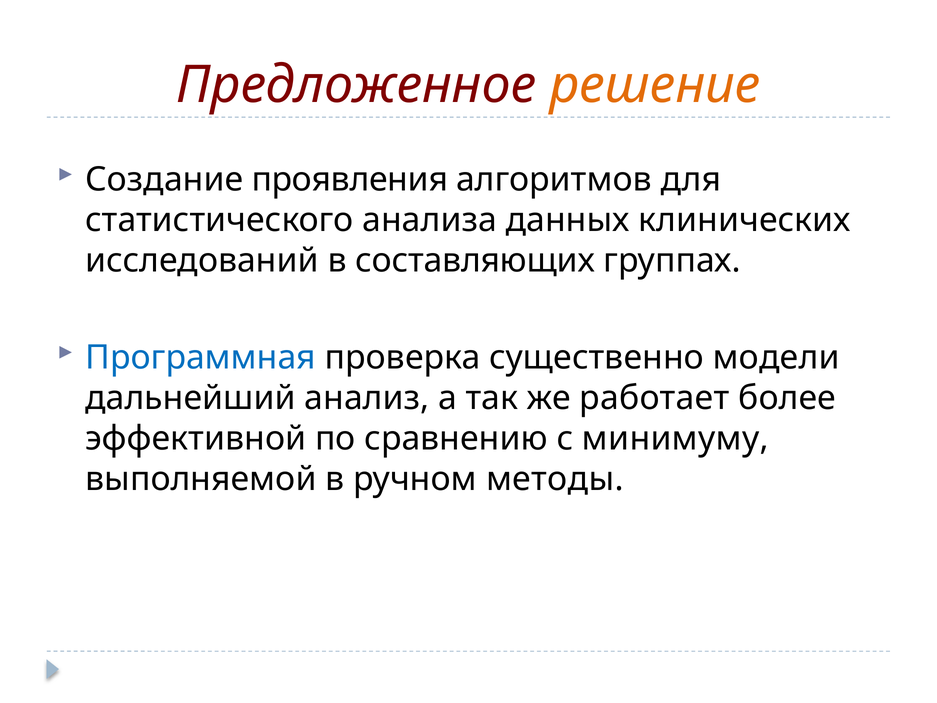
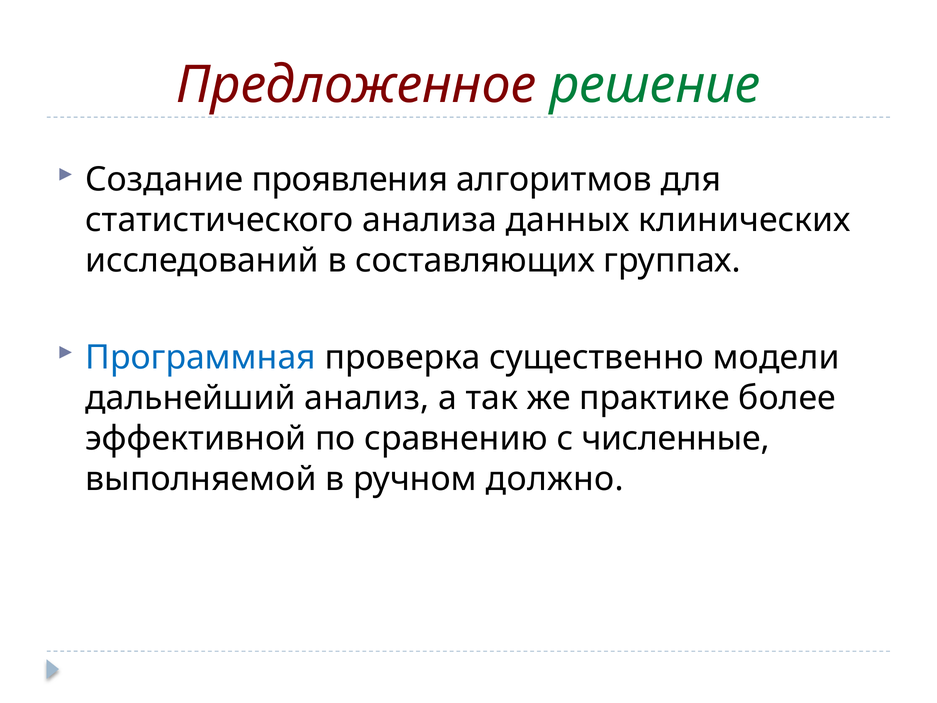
решение colour: orange -> green (655, 85)
работает: работает -> практике (655, 398)
минимуму: минимуму -> численные (676, 438)
методы: методы -> должно (555, 479)
